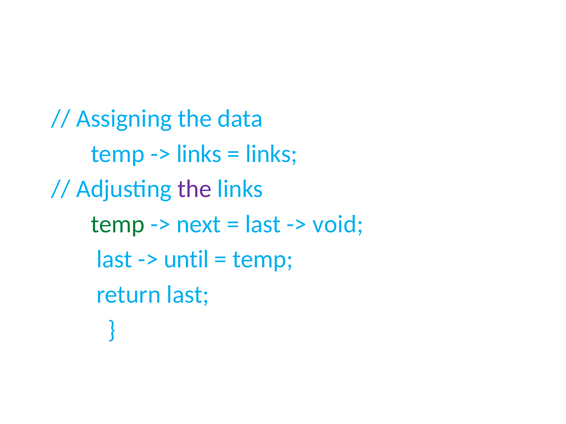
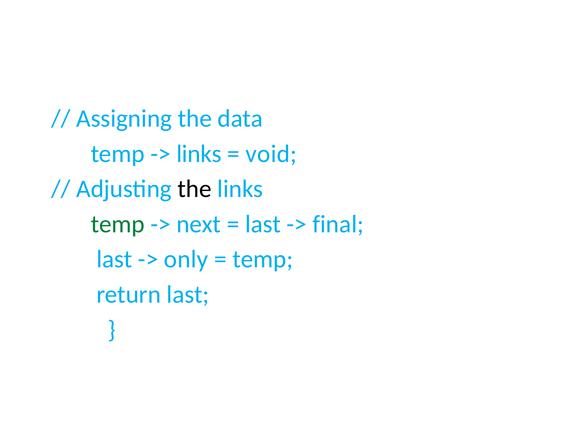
links: links -> void (271, 154)
the colour: purple -> black (195, 189)
void: void -> final (338, 224)
until: until -> only (186, 260)
